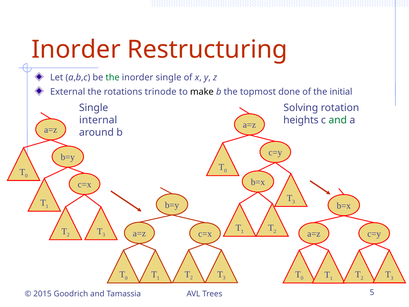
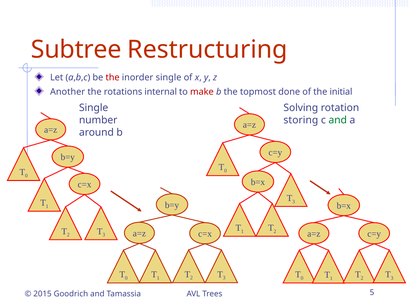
Inorder: Inorder -> Subtree (76, 49)
the colour: green -> red (113, 77)
External: External -> Another (68, 92)
trinode: trinode -> internal (161, 92)
make colour: black -> red (202, 92)
internal: internal -> number (98, 120)
heights: heights -> storing (301, 120)
